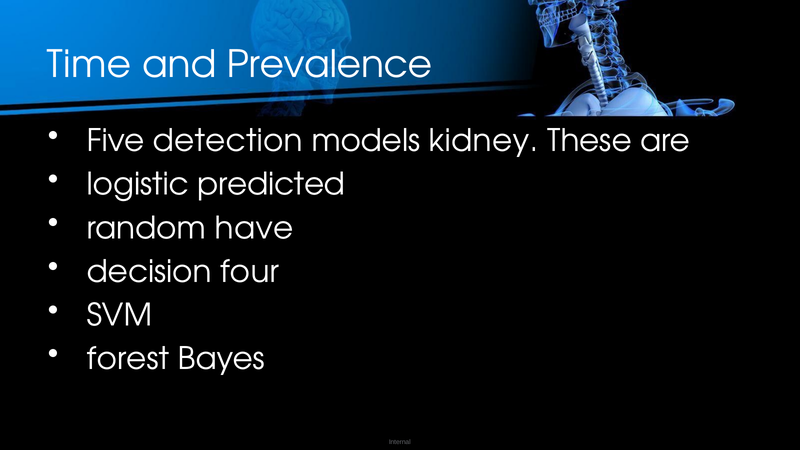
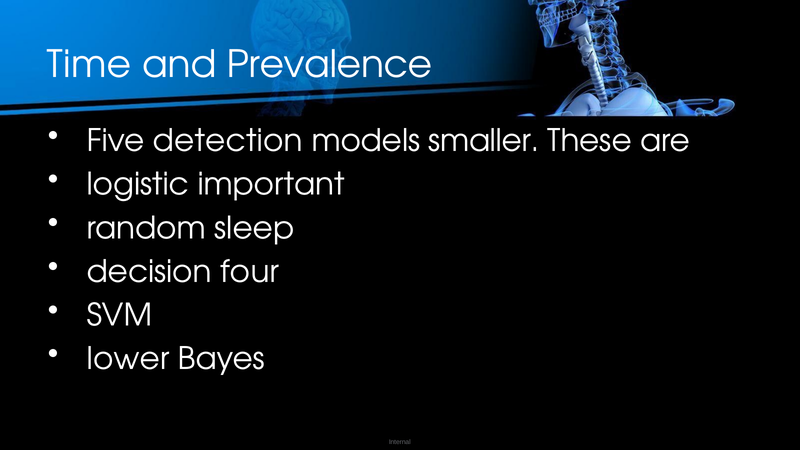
kidney: kidney -> smaller (484, 141)
predicted: predicted -> important (271, 185)
have: have -> sleep (254, 228)
forest: forest -> lower (128, 359)
